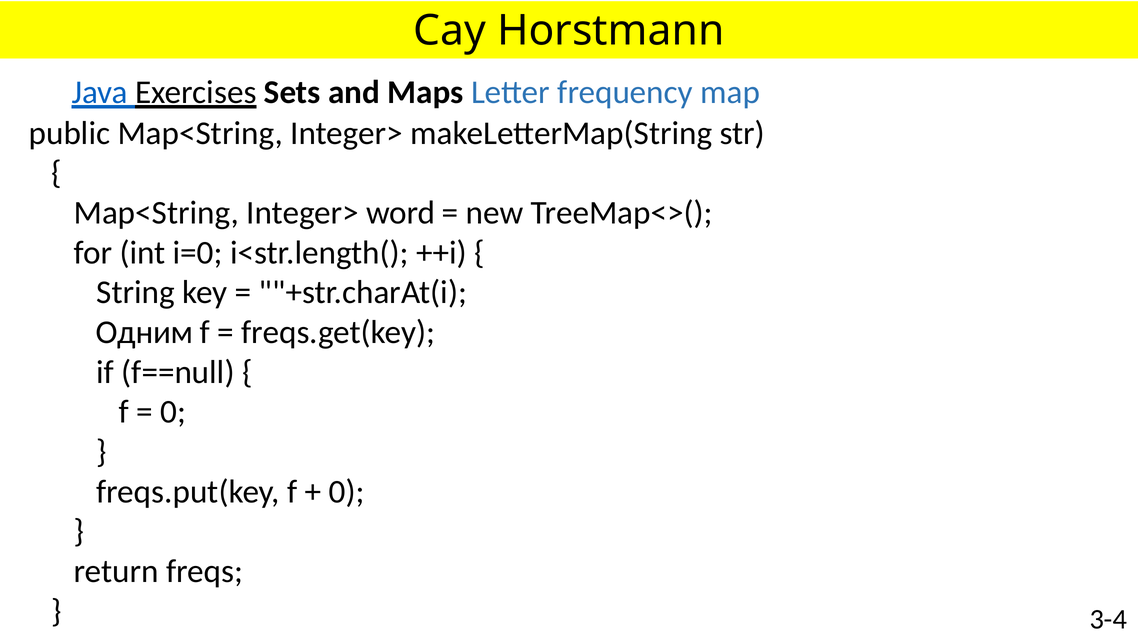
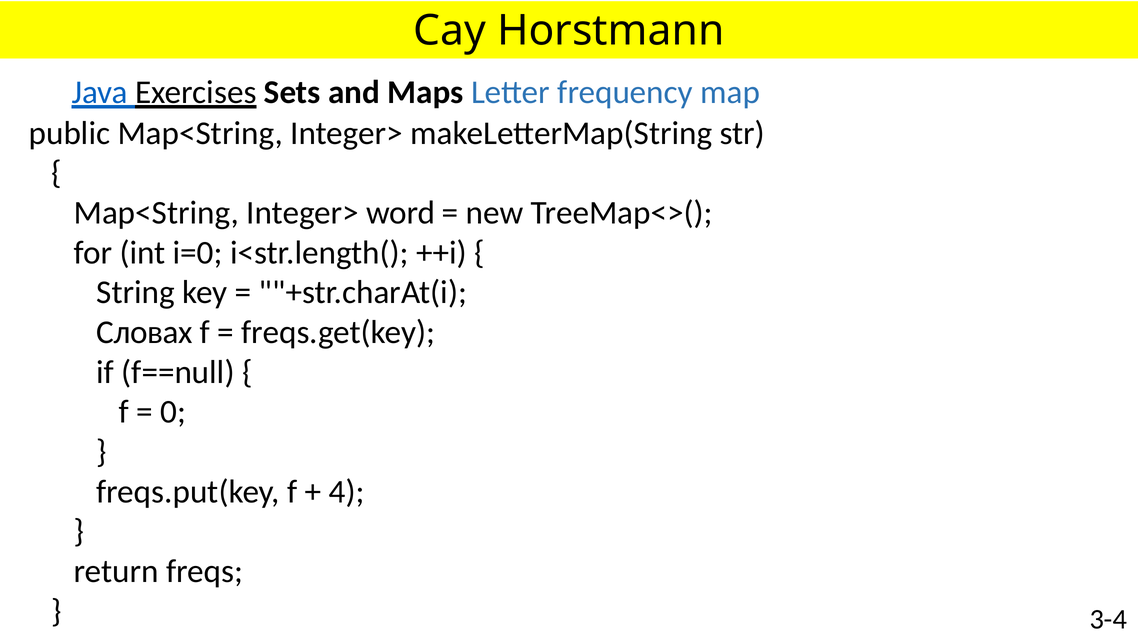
Одним: Одним -> Словах (144, 332)
0: 0 -> 4 (347, 492)
